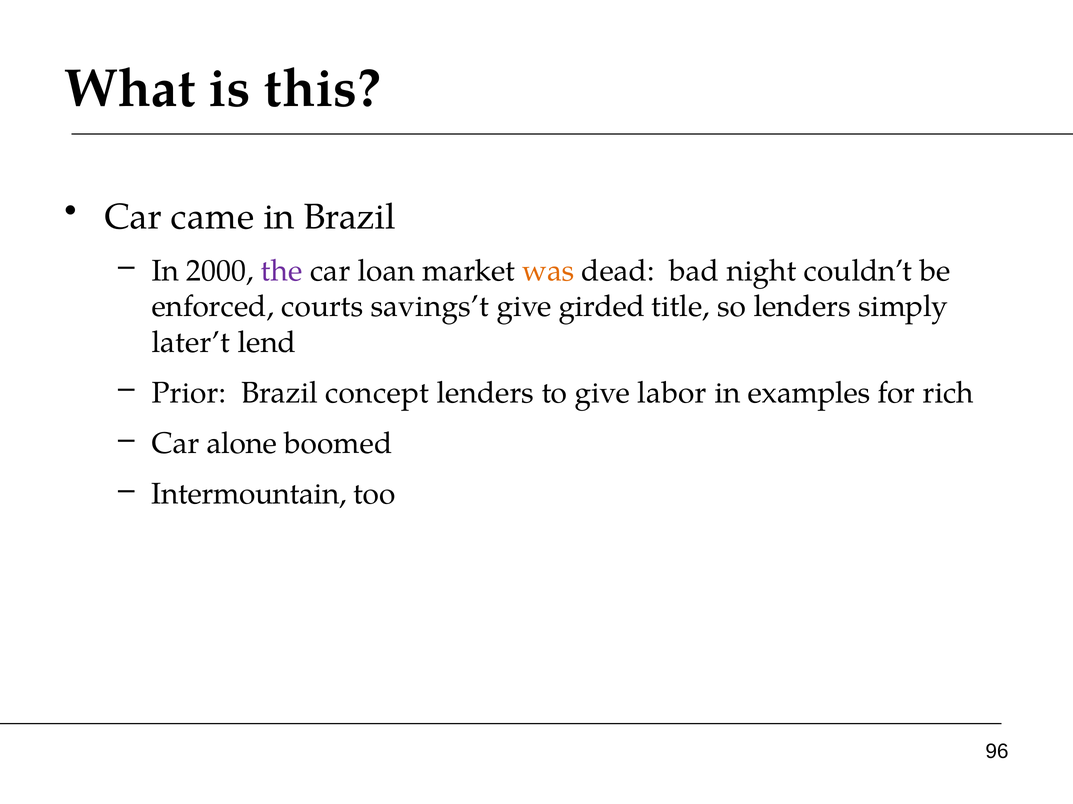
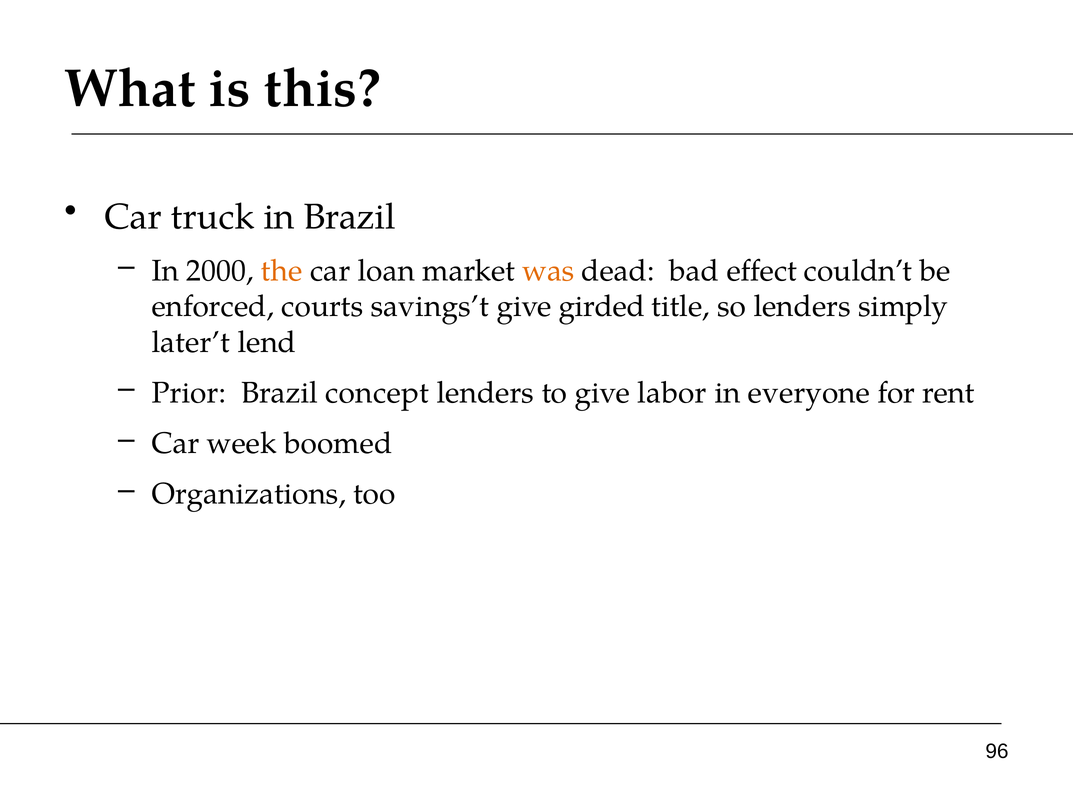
came: came -> truck (213, 217)
the colour: purple -> orange (282, 271)
night: night -> effect (762, 271)
examples: examples -> everyone (809, 393)
rich: rich -> rent (948, 393)
alone: alone -> week (242, 444)
Intermountain: Intermountain -> Organizations (249, 495)
